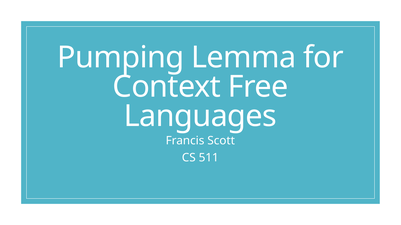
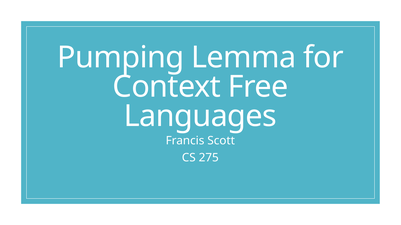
511: 511 -> 275 (209, 158)
